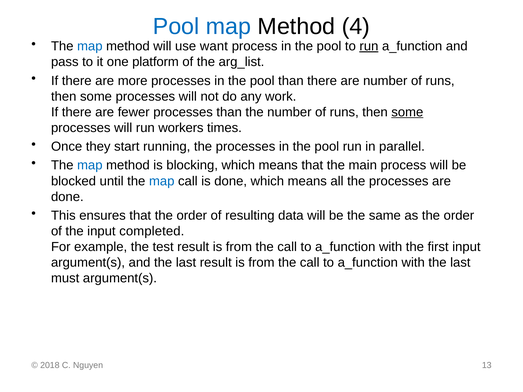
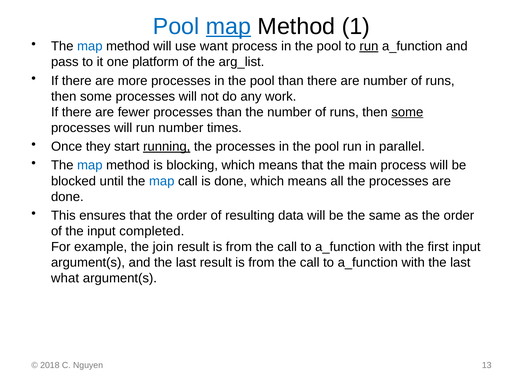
map underline: none -> present (228, 26)
4: 4 -> 1 (356, 26)
run workers: workers -> number (181, 128)
running underline: none -> present (167, 147)
test: test -> join (163, 247)
must: must -> what (65, 278)
